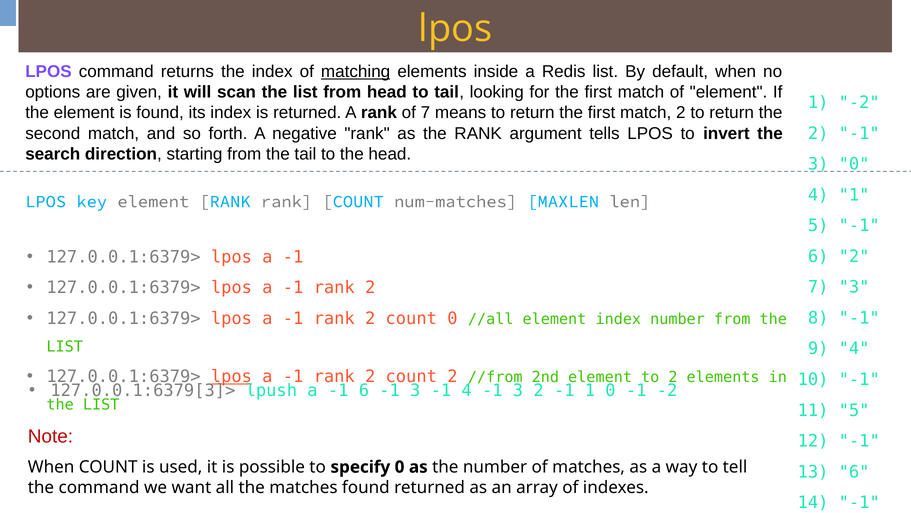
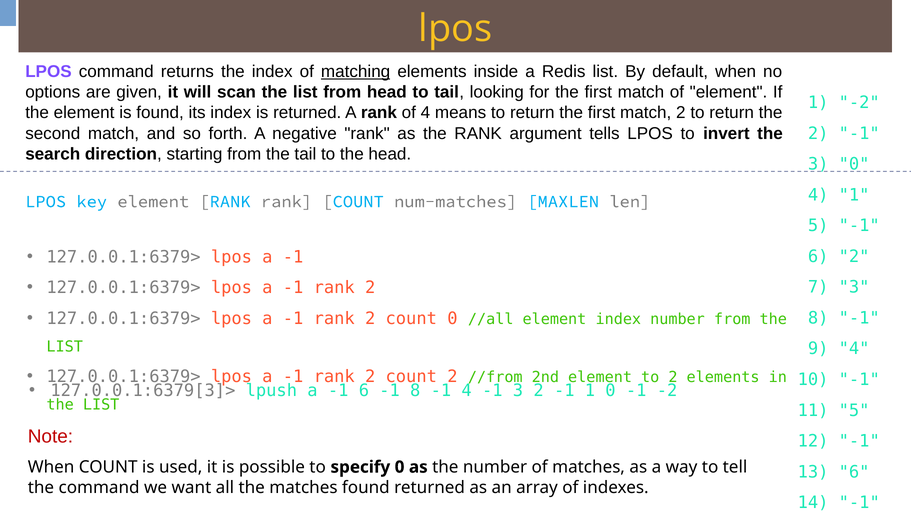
of 7: 7 -> 4 (425, 113)
lpos underline: present -> none (231, 376)
6 -1 3: 3 -> 8 (415, 390)
